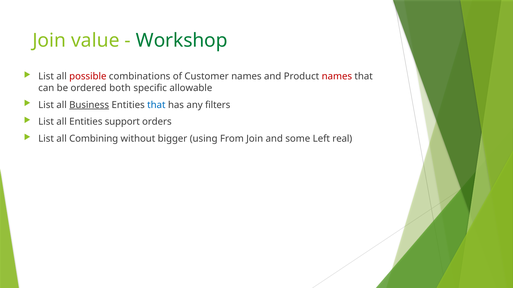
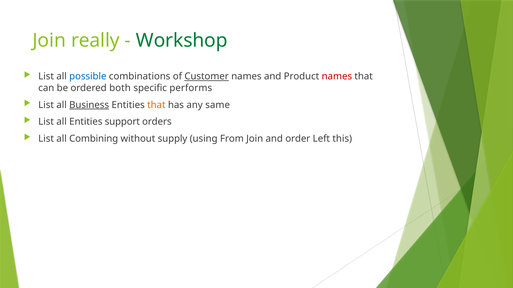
value: value -> really (95, 40)
possible colour: red -> blue (88, 77)
Customer underline: none -> present (207, 77)
allowable: allowable -> performs (191, 88)
that colour: blue -> orange (156, 105)
filters: filters -> same (218, 105)
bigger: bigger -> supply (173, 139)
some: some -> order (298, 139)
real: real -> this (342, 139)
